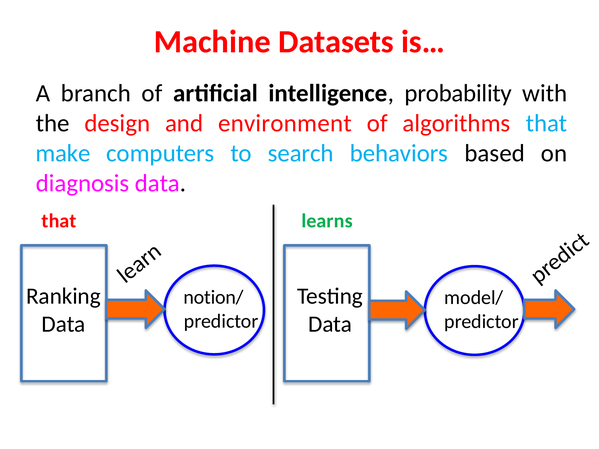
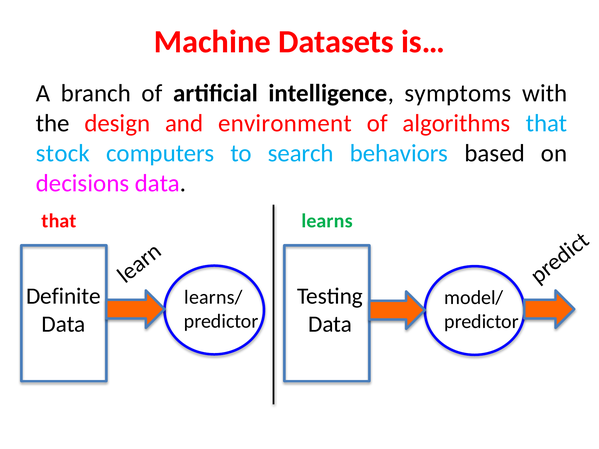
probability: probability -> symptoms (458, 93)
make: make -> stock (63, 153)
diagnosis: diagnosis -> decisions (83, 183)
Ranking: Ranking -> Definite (63, 296)
notion/: notion/ -> learns/ (213, 297)
